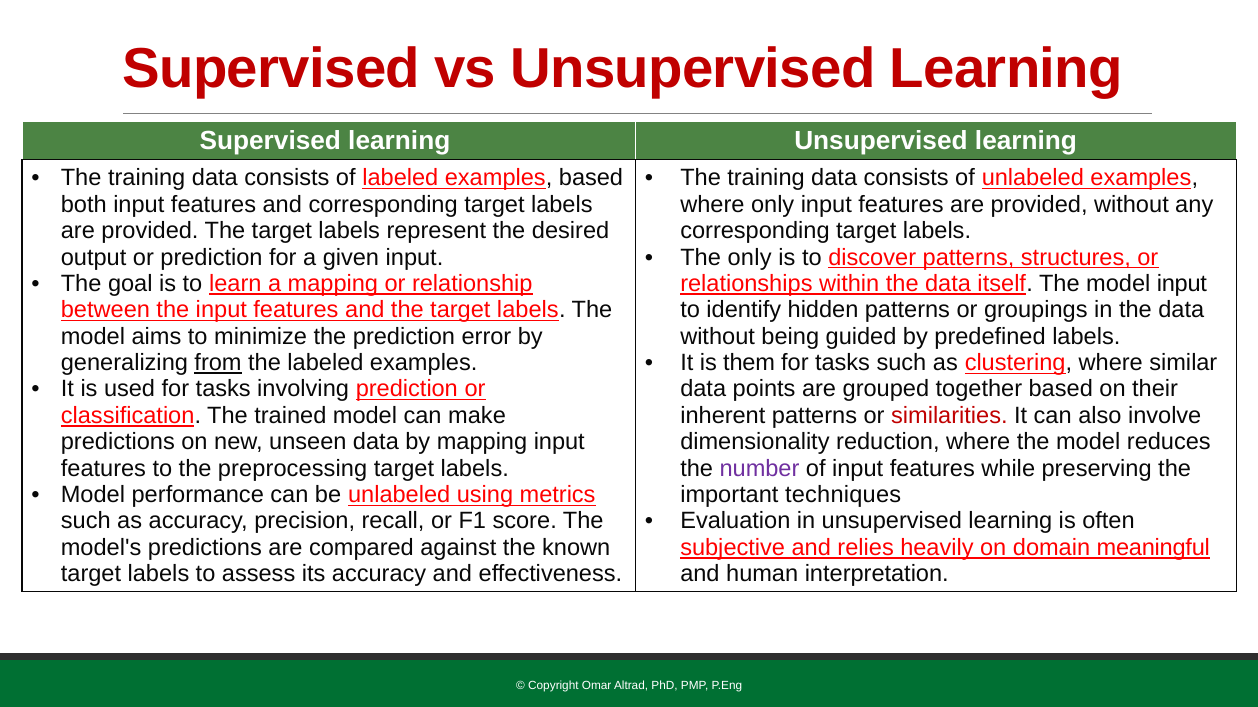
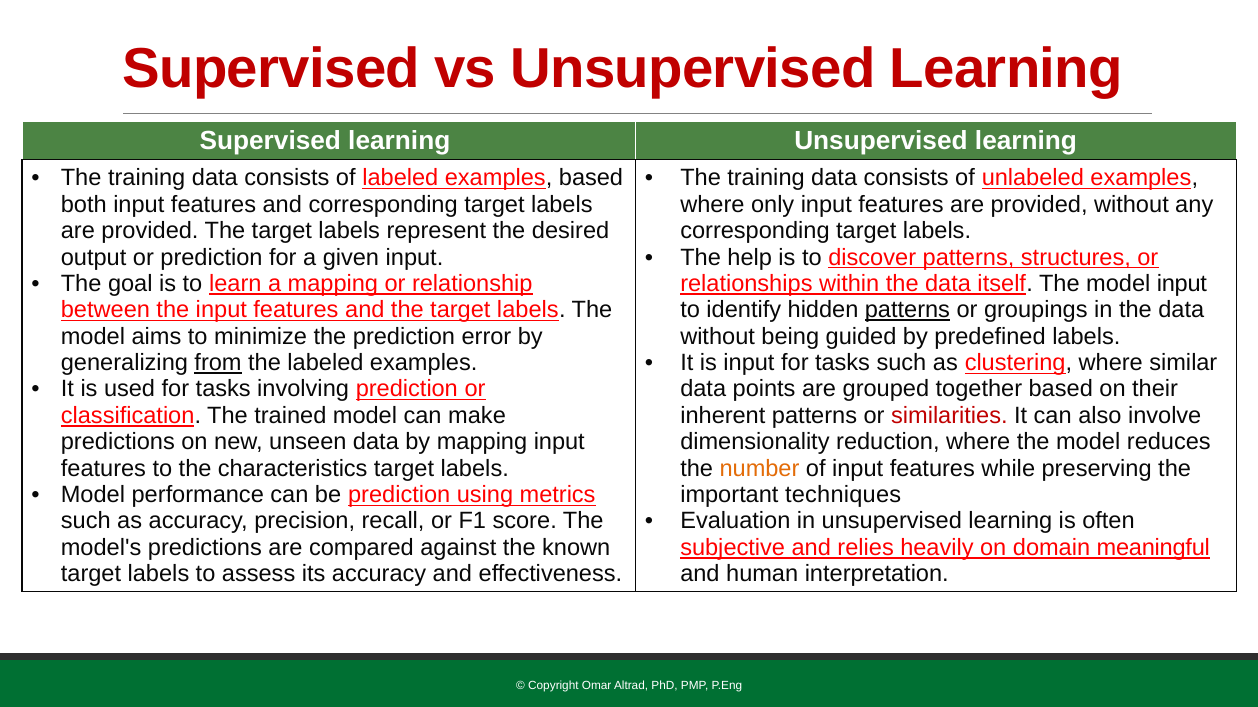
The only: only -> help (750, 258)
patterns underline: none -> present (907, 310)
is them: them -> input (749, 363)
preprocessing: preprocessing -> characteristics (293, 469)
number colour: purple -> orange (759, 469)
be unlabeled: unlabeled -> prediction (399, 495)
